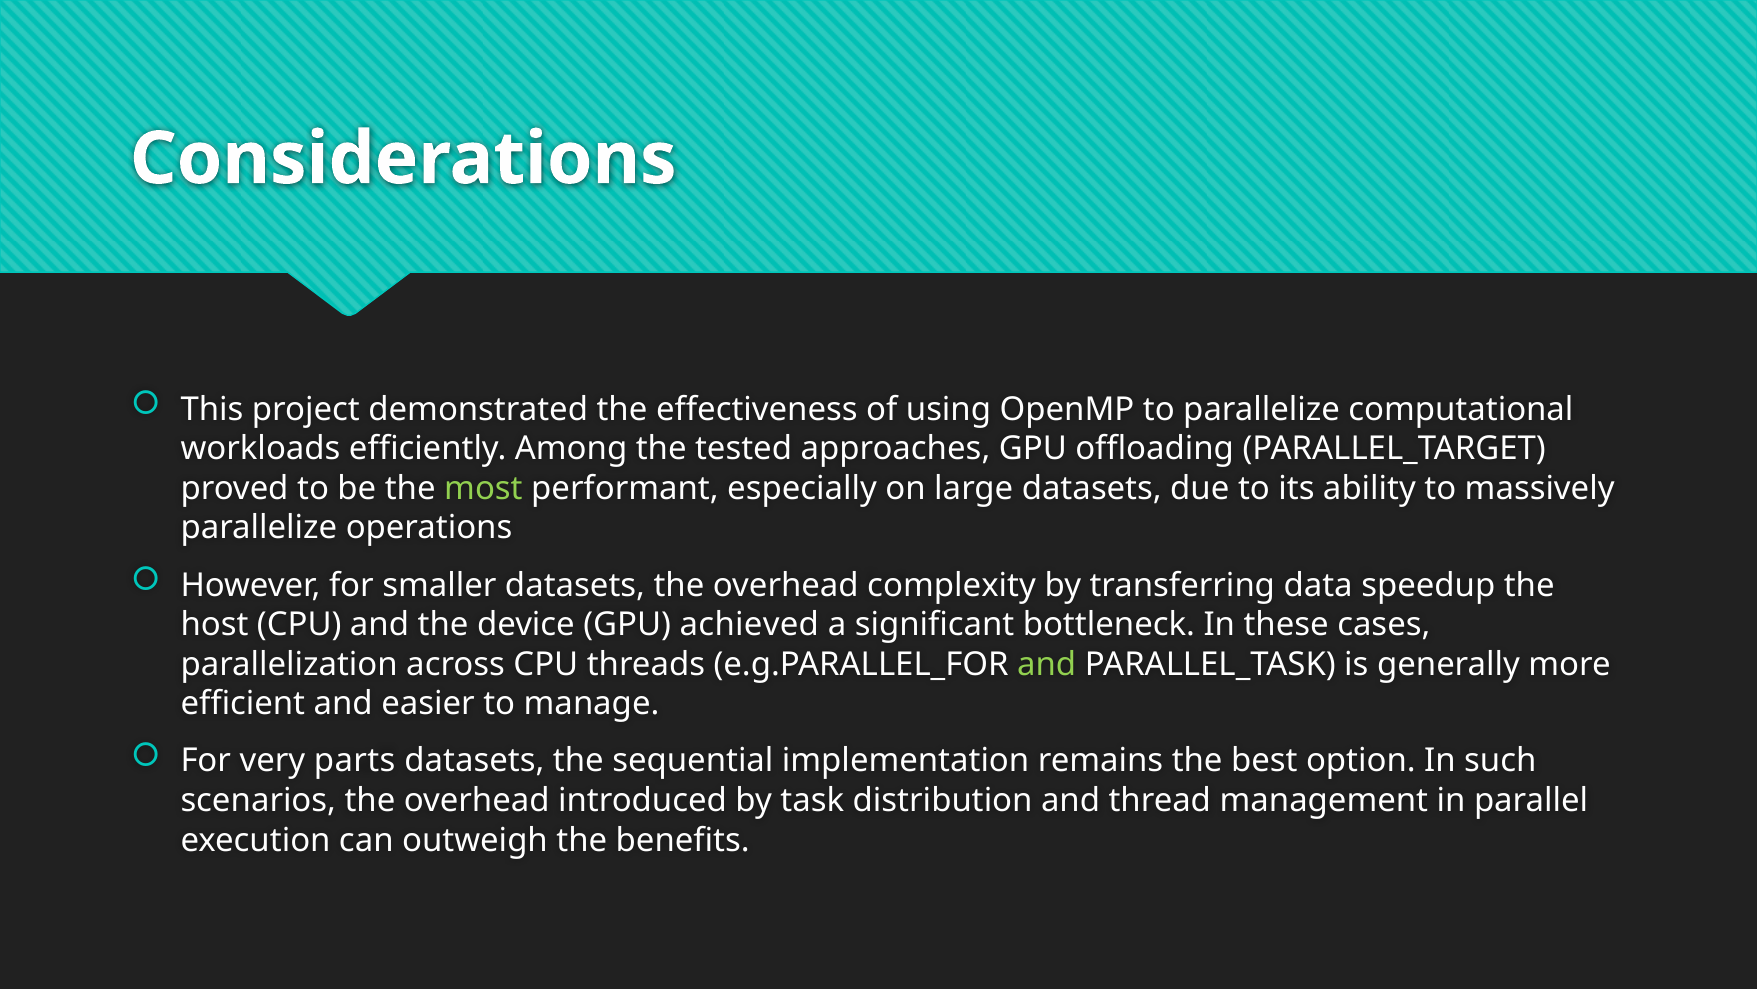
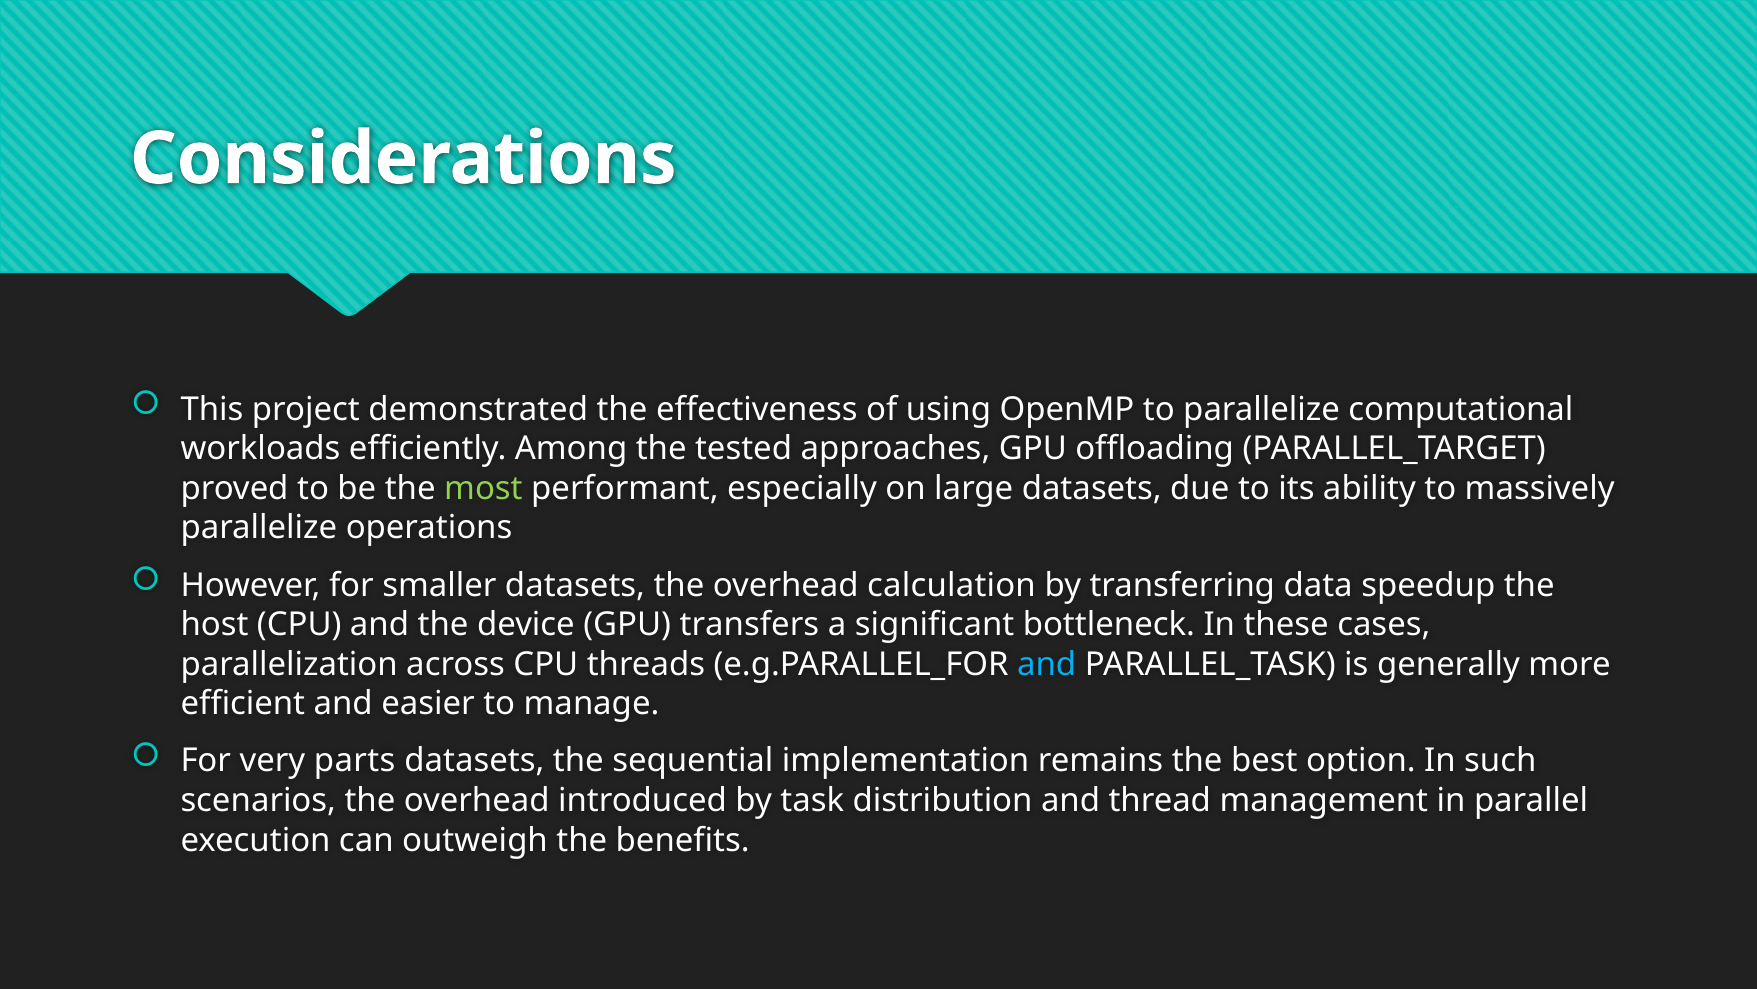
complexity: complexity -> calculation (952, 585)
achieved: achieved -> transfers (749, 624)
and colour: light green -> light blue (1047, 664)
